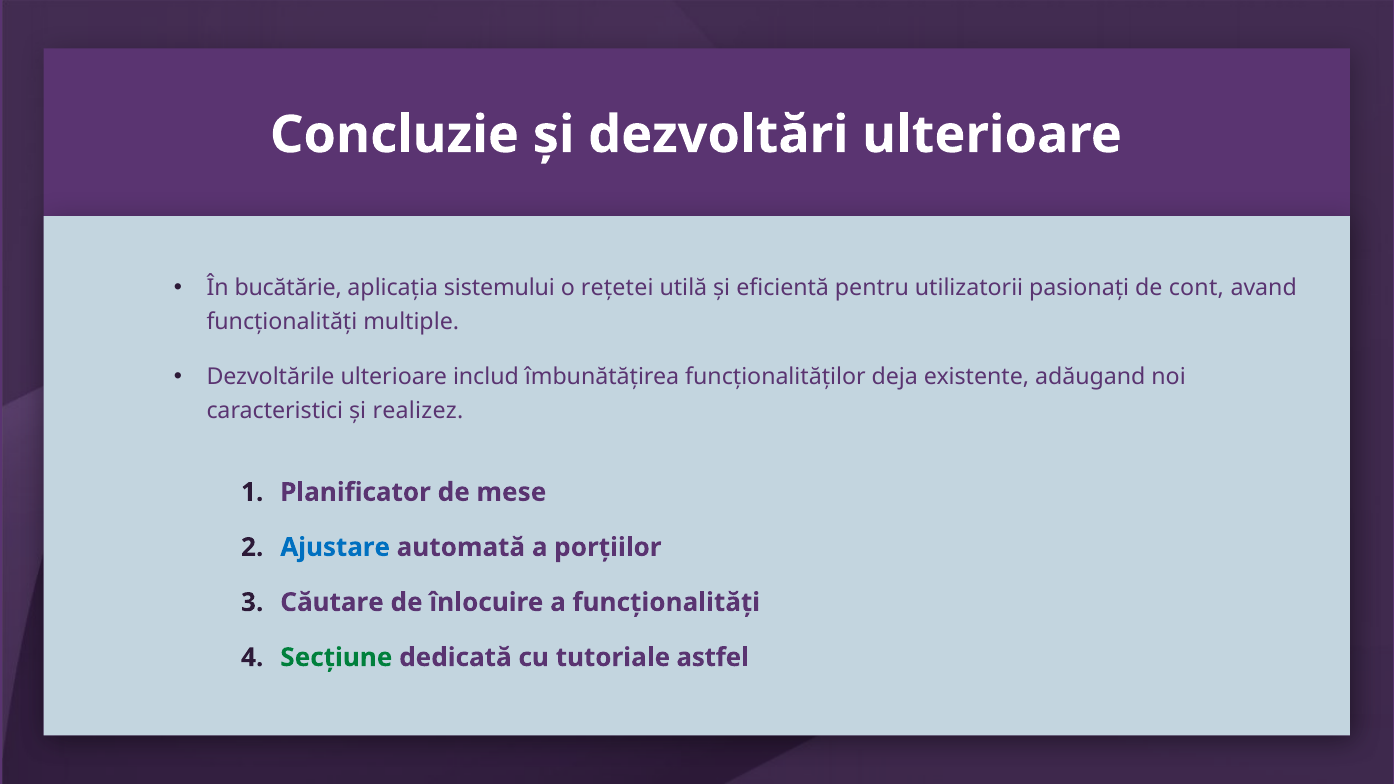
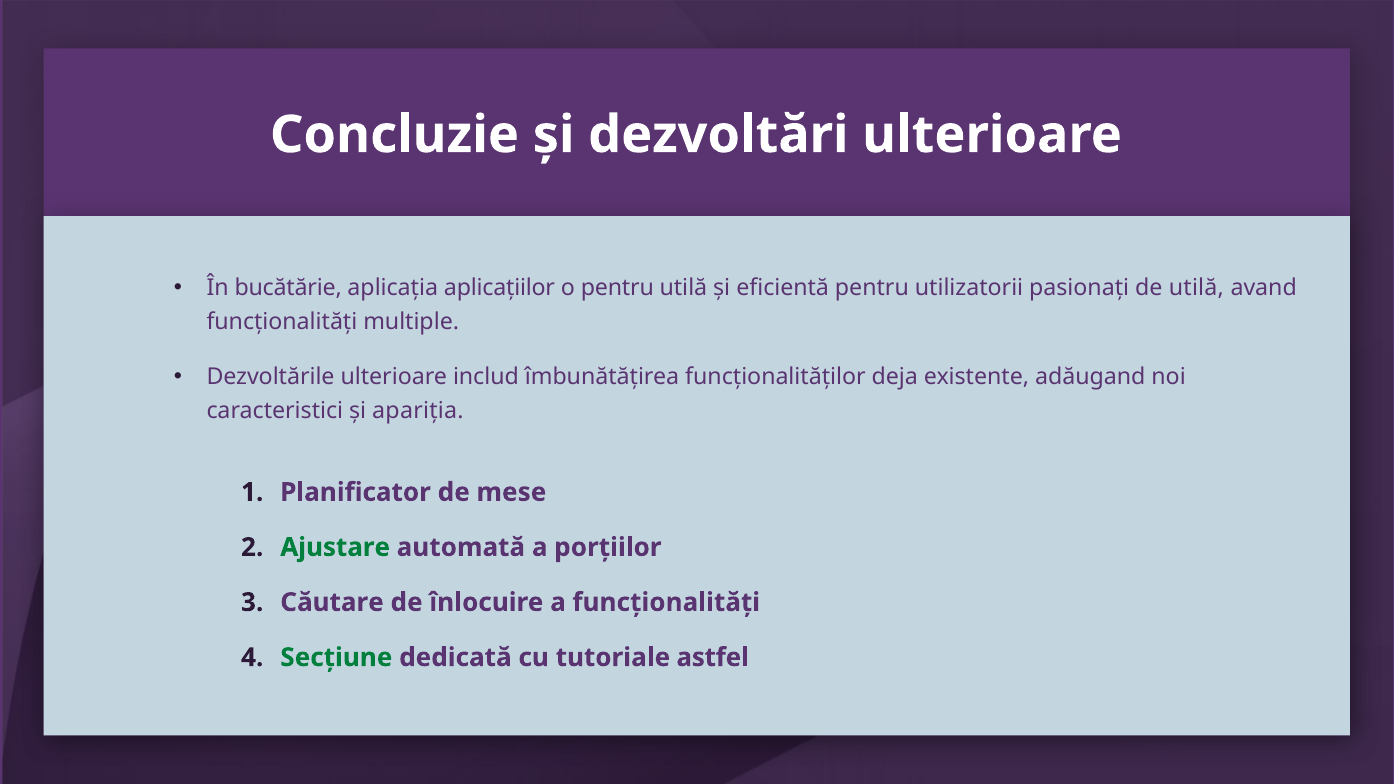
sistemului: sistemului -> aplicațiilor (500, 288)
o rețetei: rețetei -> pentru (617, 288)
de cont: cont -> utilă (1196, 288)
realizez: realizez -> apariția (418, 411)
Ajustare colour: blue -> green (335, 547)
